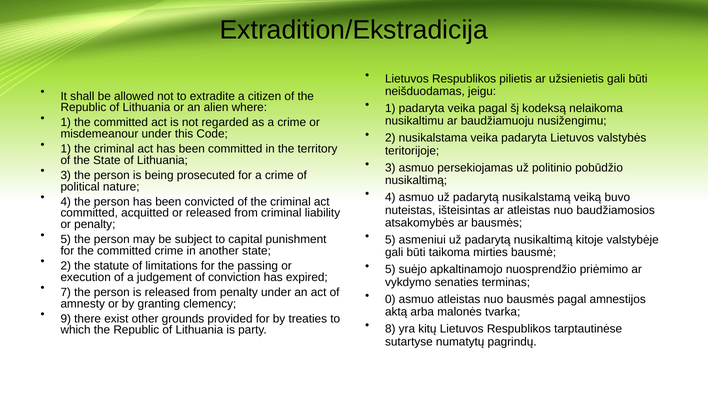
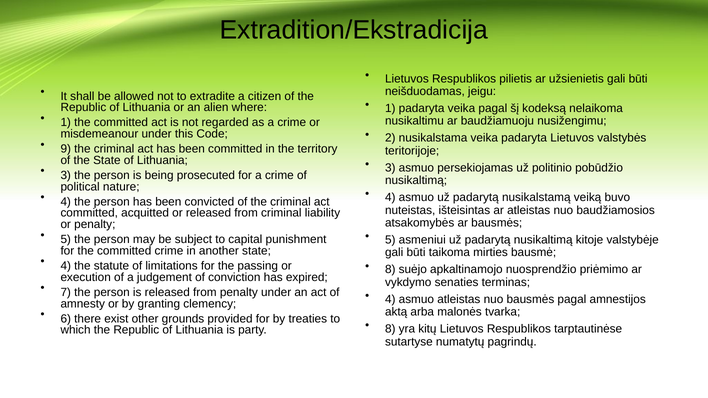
1: 1 -> 9 (66, 149)
2: 2 -> 4 (66, 266)
5: 5 -> 8 (390, 270)
0: 0 -> 4 (390, 299)
9: 9 -> 6 (66, 319)
